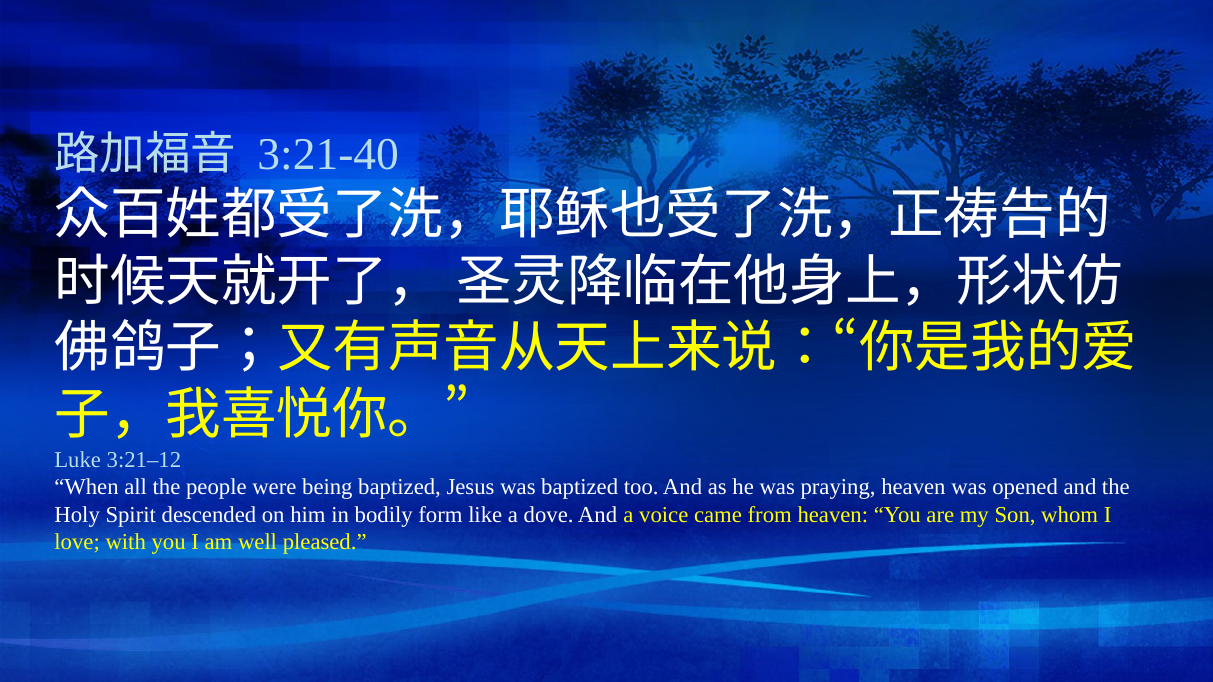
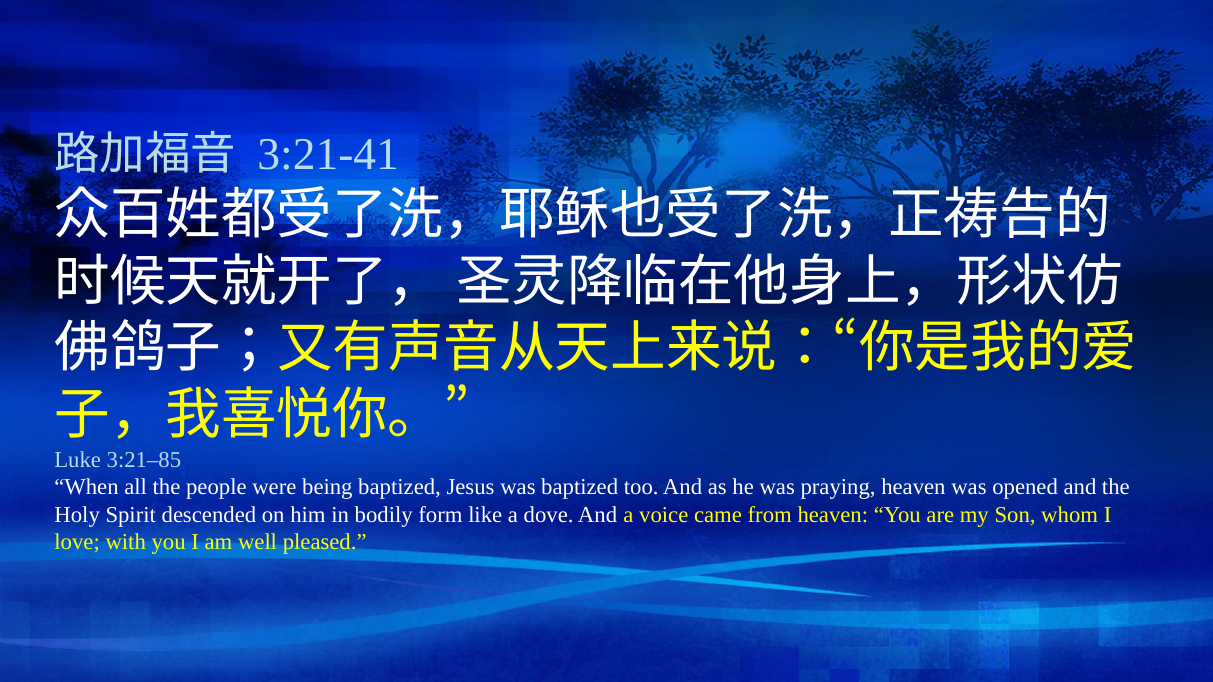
3:21-40: 3:21-40 -> 3:21-41 (328, 154)
3:21–12: 3:21–12 -> 3:21–85 (144, 460)
